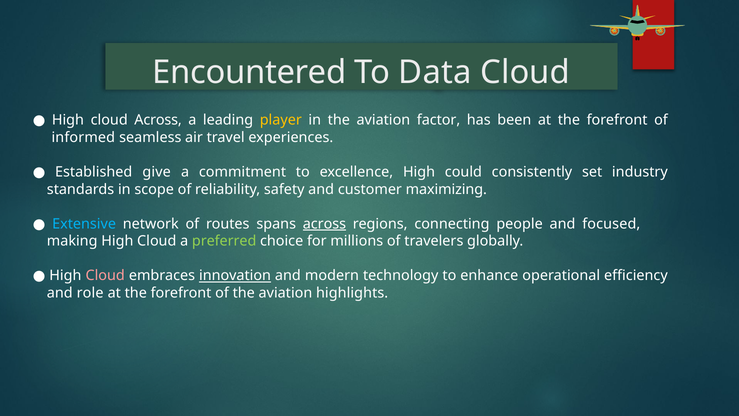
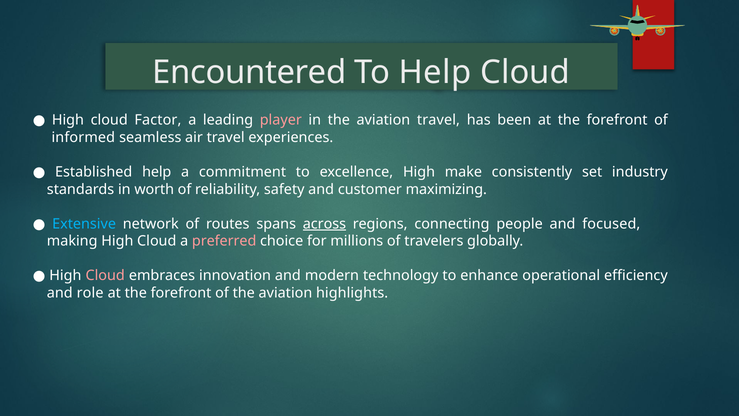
To Data: Data -> Help (435, 72)
cloud Across: Across -> Factor (158, 120)
player colour: yellow -> pink (281, 120)
aviation factor: factor -> travel (438, 120)
Established give: give -> help (157, 172)
could: could -> make (463, 172)
scope: scope -> worth (154, 189)
preferred colour: light green -> pink (224, 241)
innovation underline: present -> none (235, 275)
